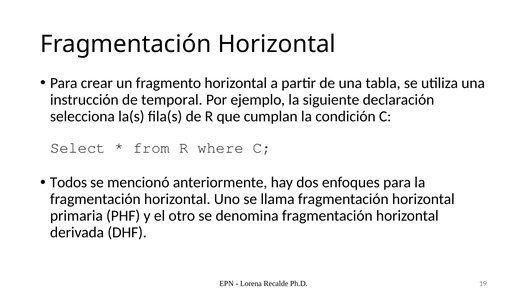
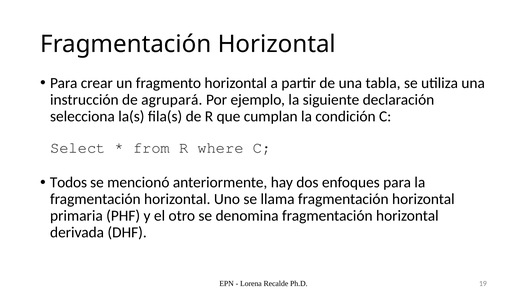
temporal: temporal -> agrupará (172, 99)
